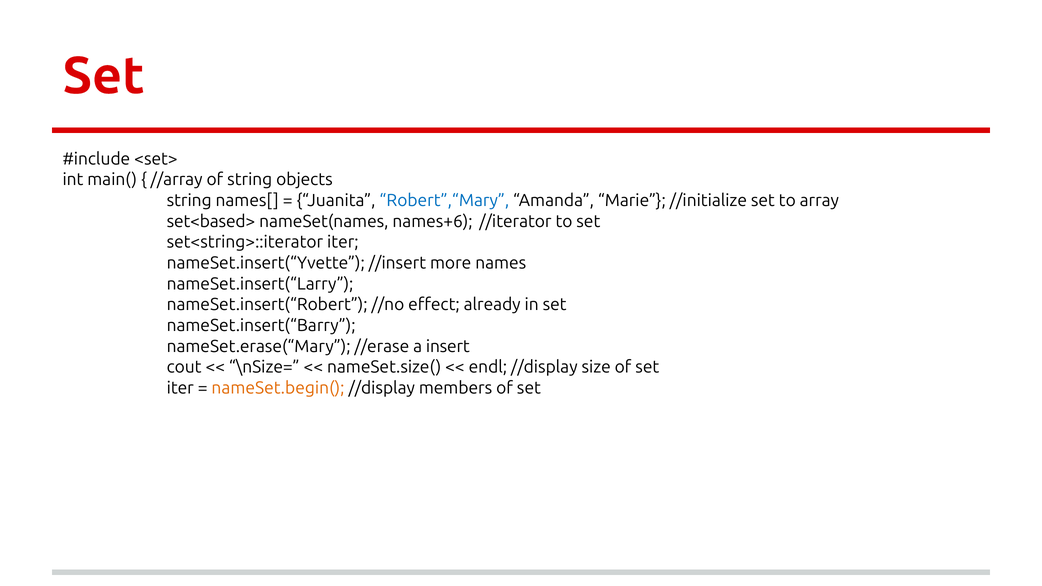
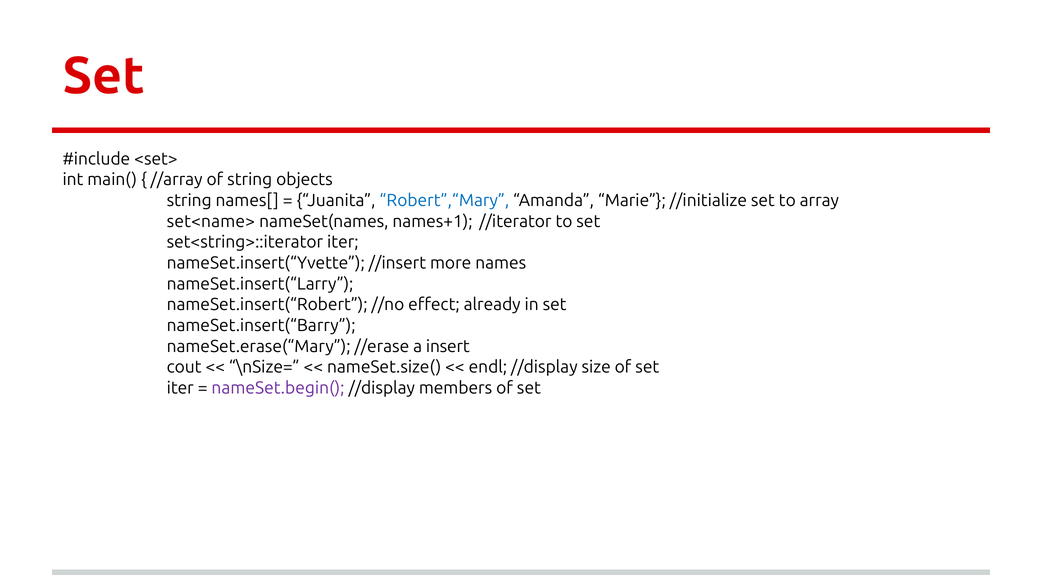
set<based>: set<based> -> set<name> (211, 221)
names+6: names+6 -> names+1 (433, 221)
nameSet.begin( colour: orange -> purple (278, 388)
